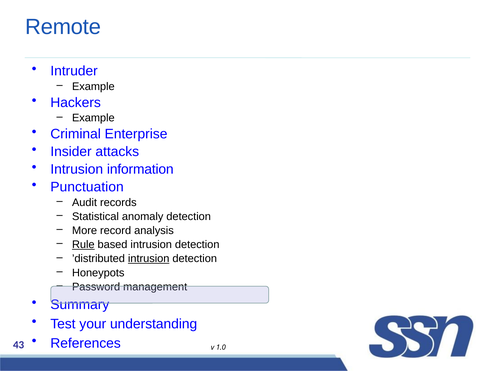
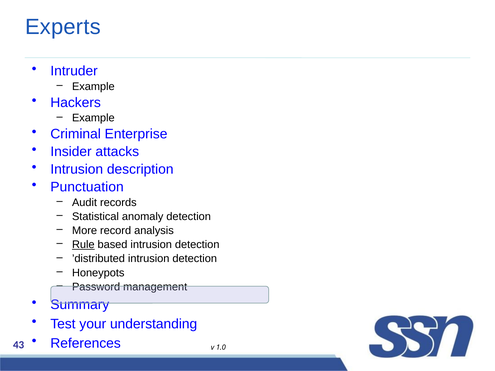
Remote: Remote -> Experts (63, 27)
information: information -> description (140, 169)
intrusion underline: present -> none (149, 259)
